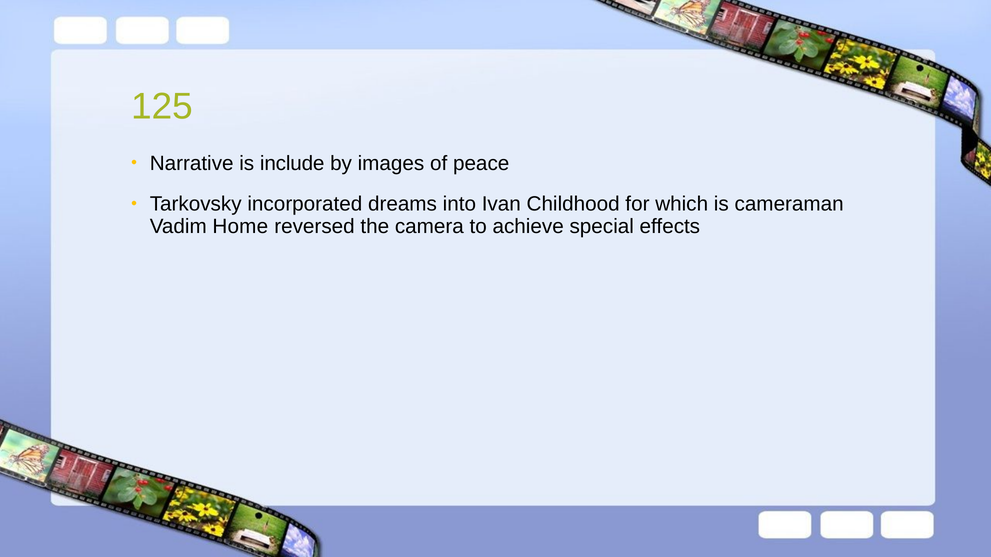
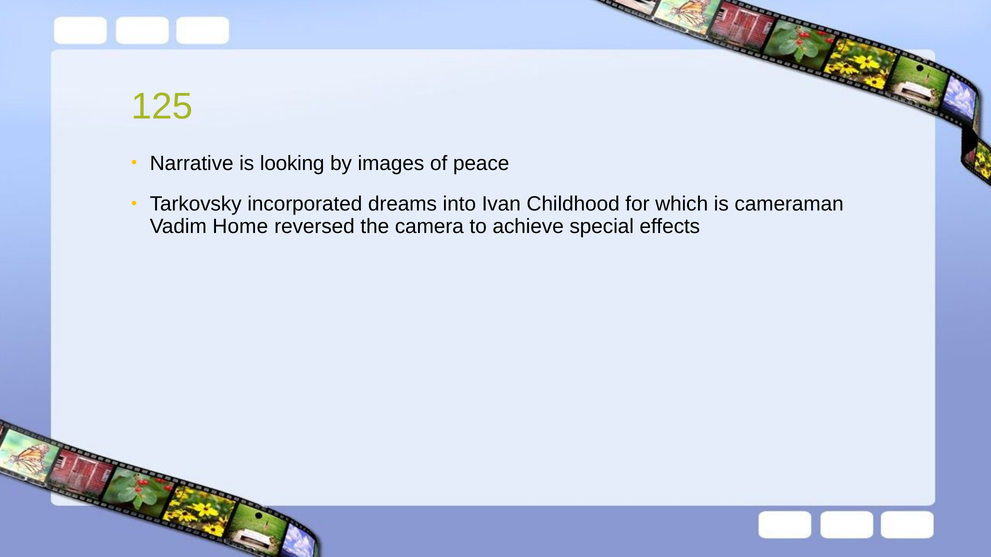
include: include -> looking (292, 163)
